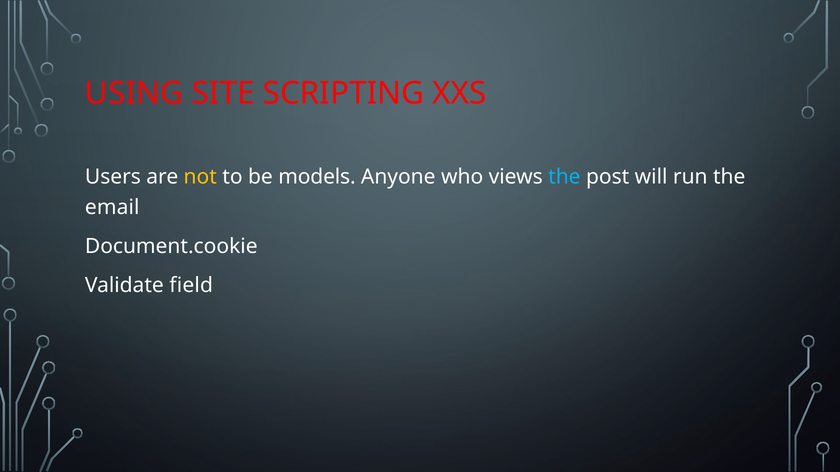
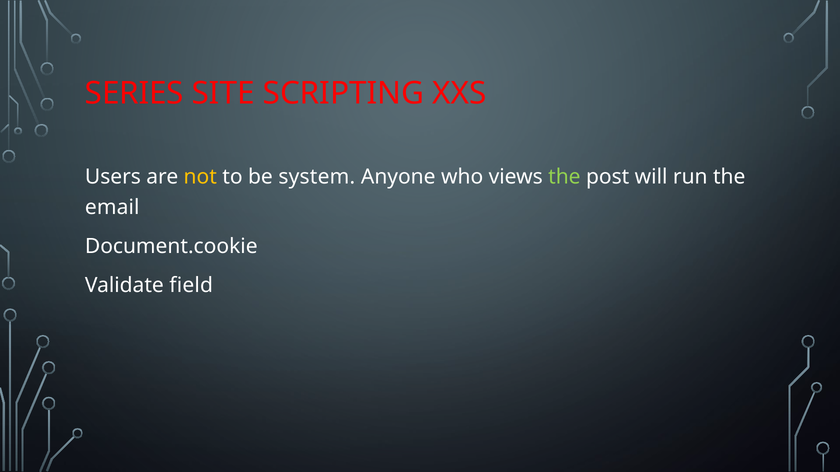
USING: USING -> SERIES (134, 93)
models: models -> system (317, 177)
the colour: light blue -> light green (564, 177)
